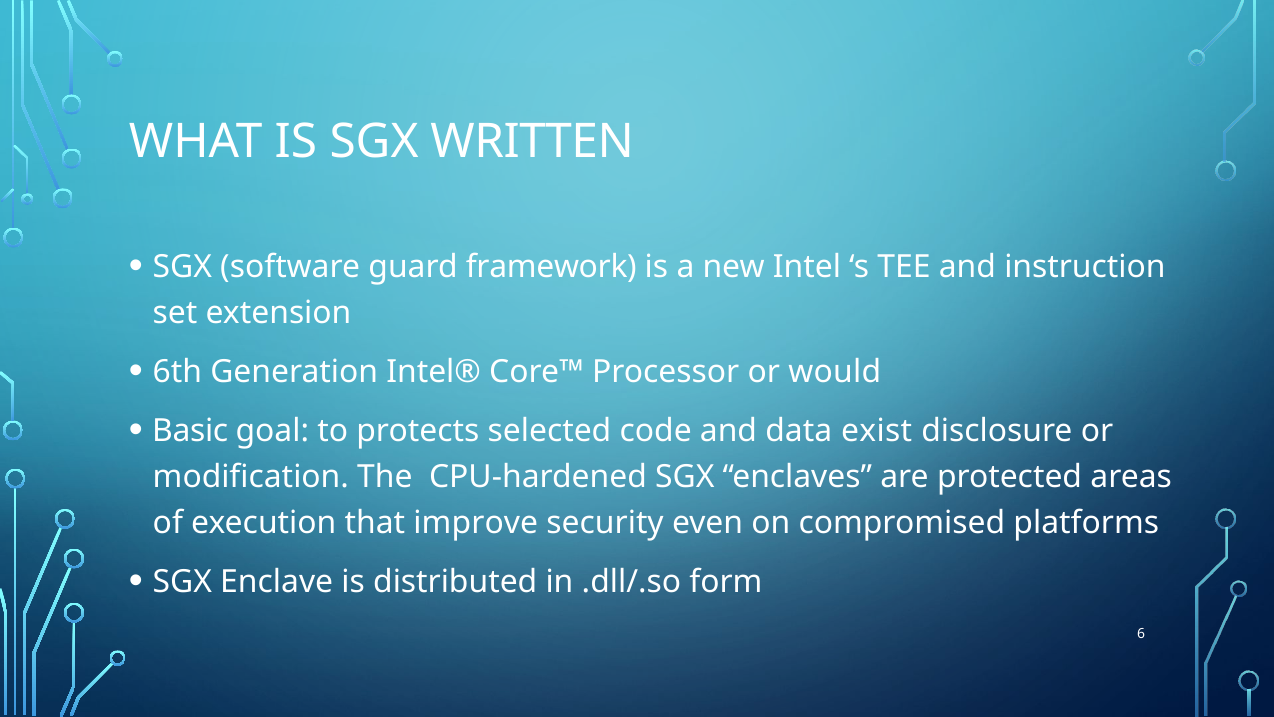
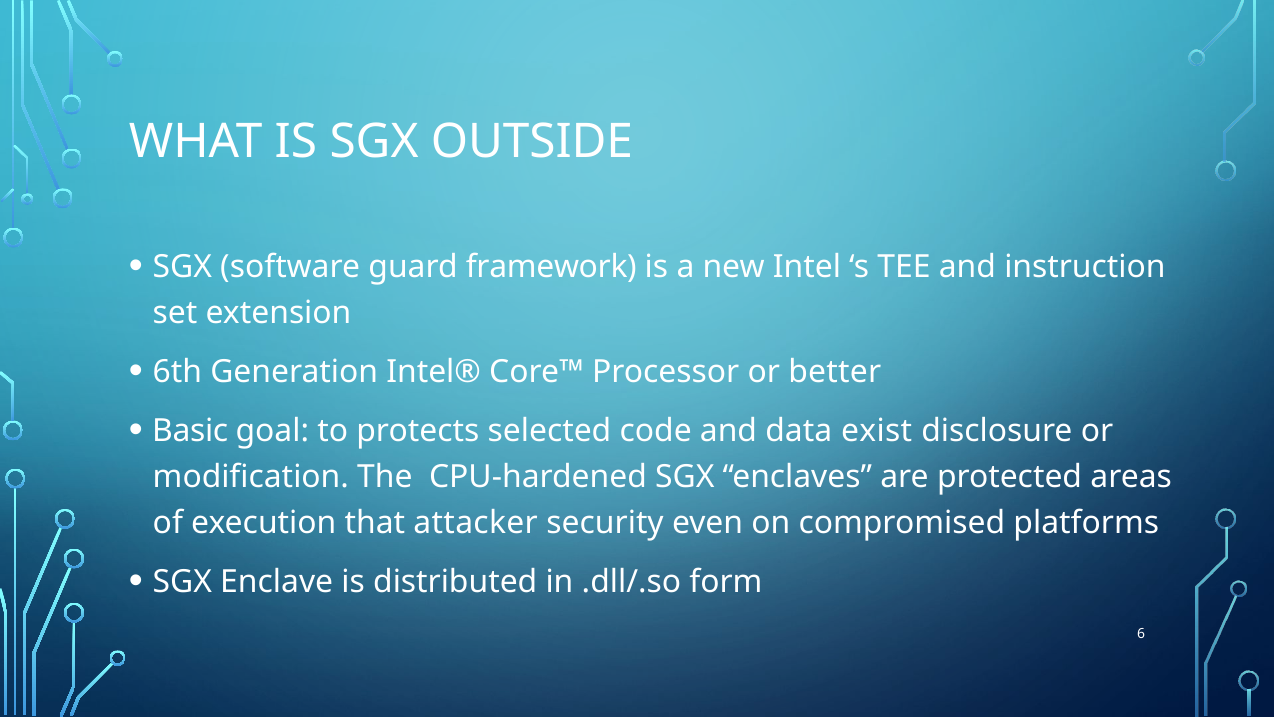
WRITTEN: WRITTEN -> OUTSIDE (532, 142)
would: would -> better (835, 372)
improve: improve -> attacker (476, 523)
